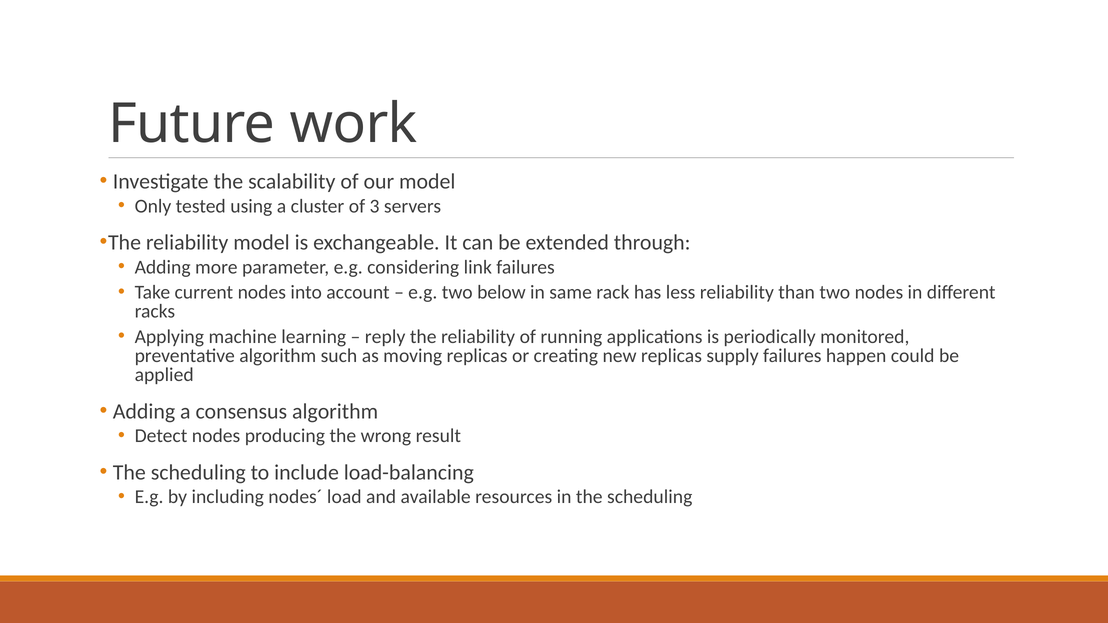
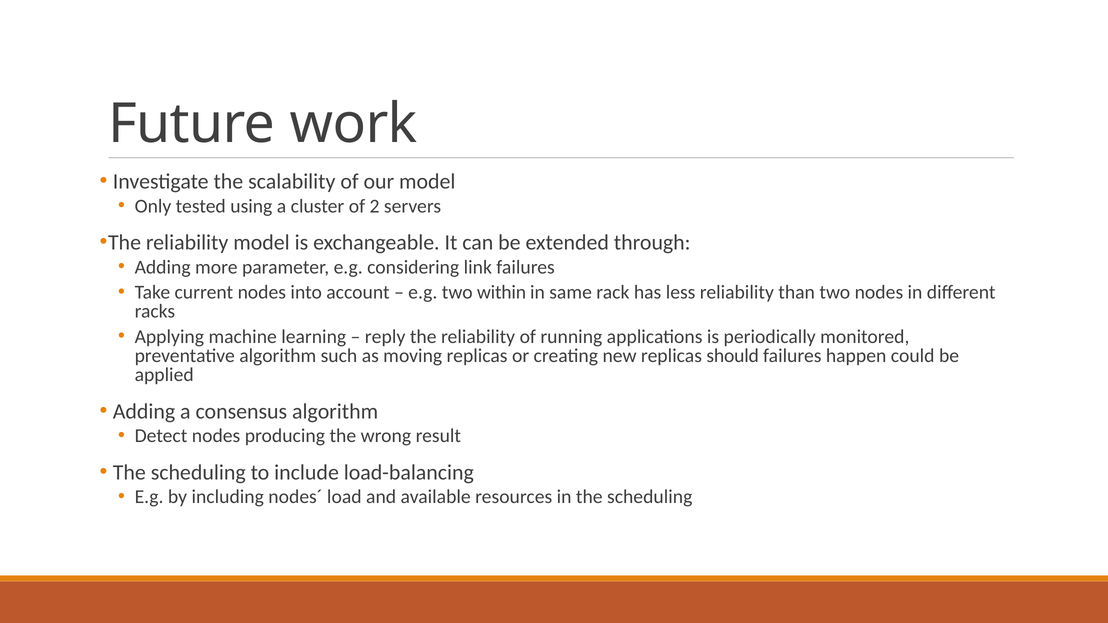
3: 3 -> 2 (375, 206)
below: below -> within (501, 292)
supply: supply -> should (733, 356)
